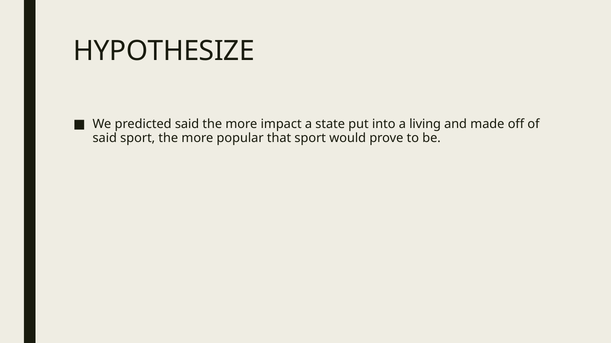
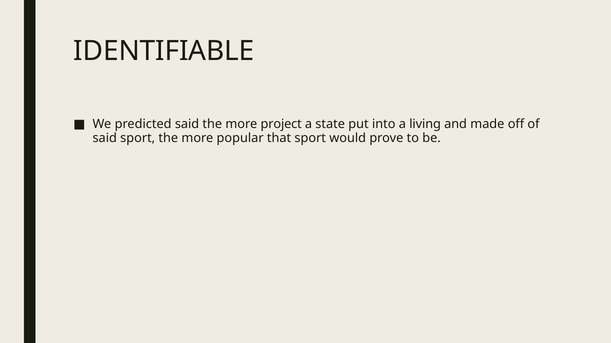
HYPOTHESIZE: HYPOTHESIZE -> IDENTIFIABLE (164, 51)
impact: impact -> project (281, 124)
